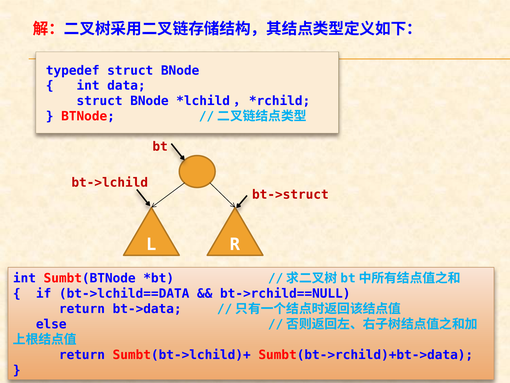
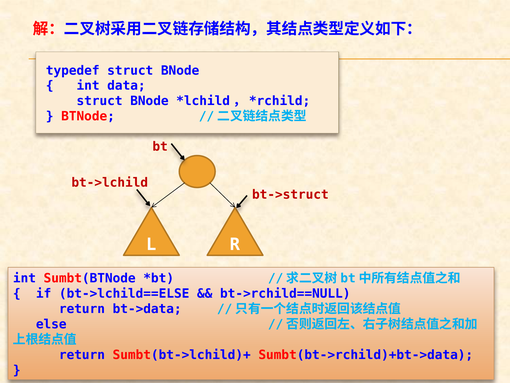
bt->lchild==DATA: bt->lchild==DATA -> bt->lchild==ELSE (124, 293)
